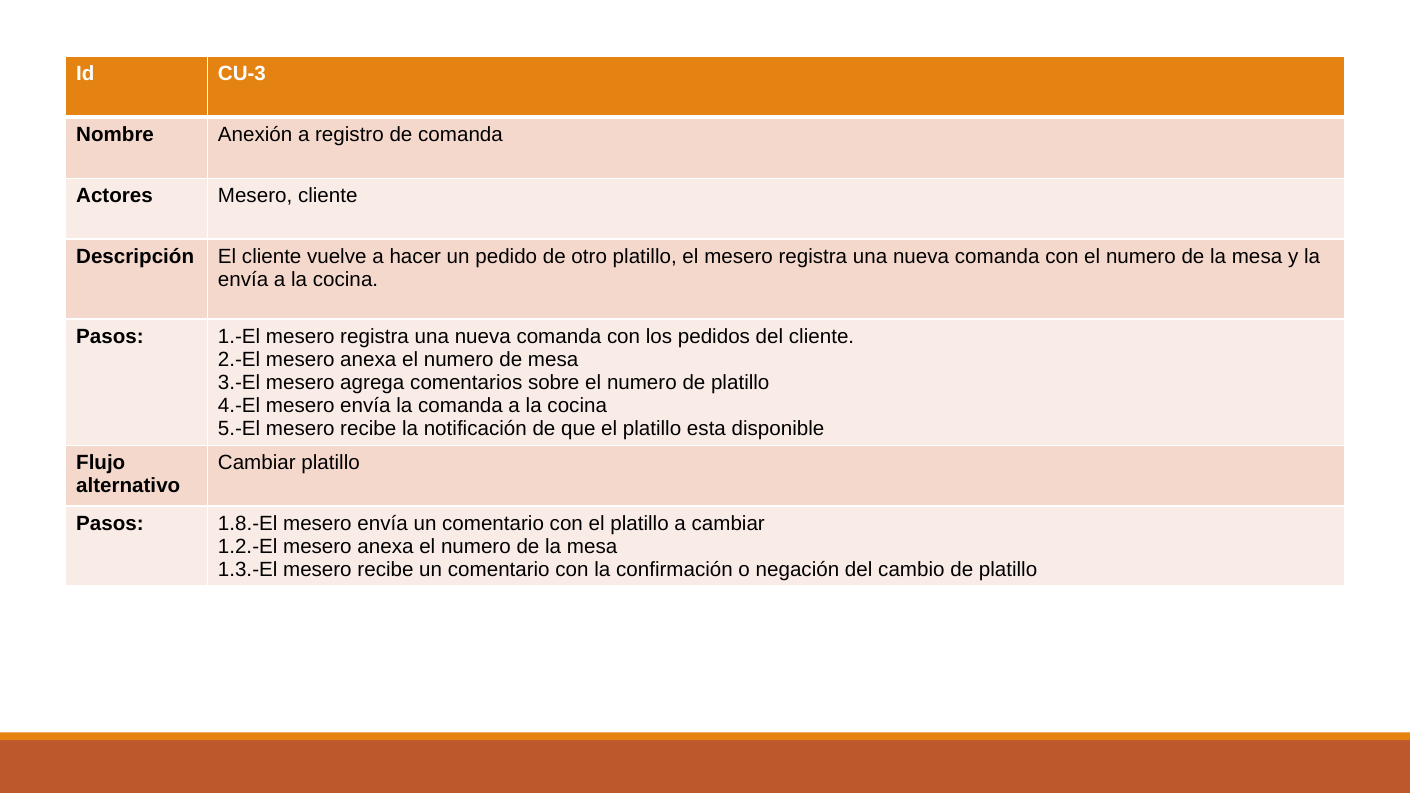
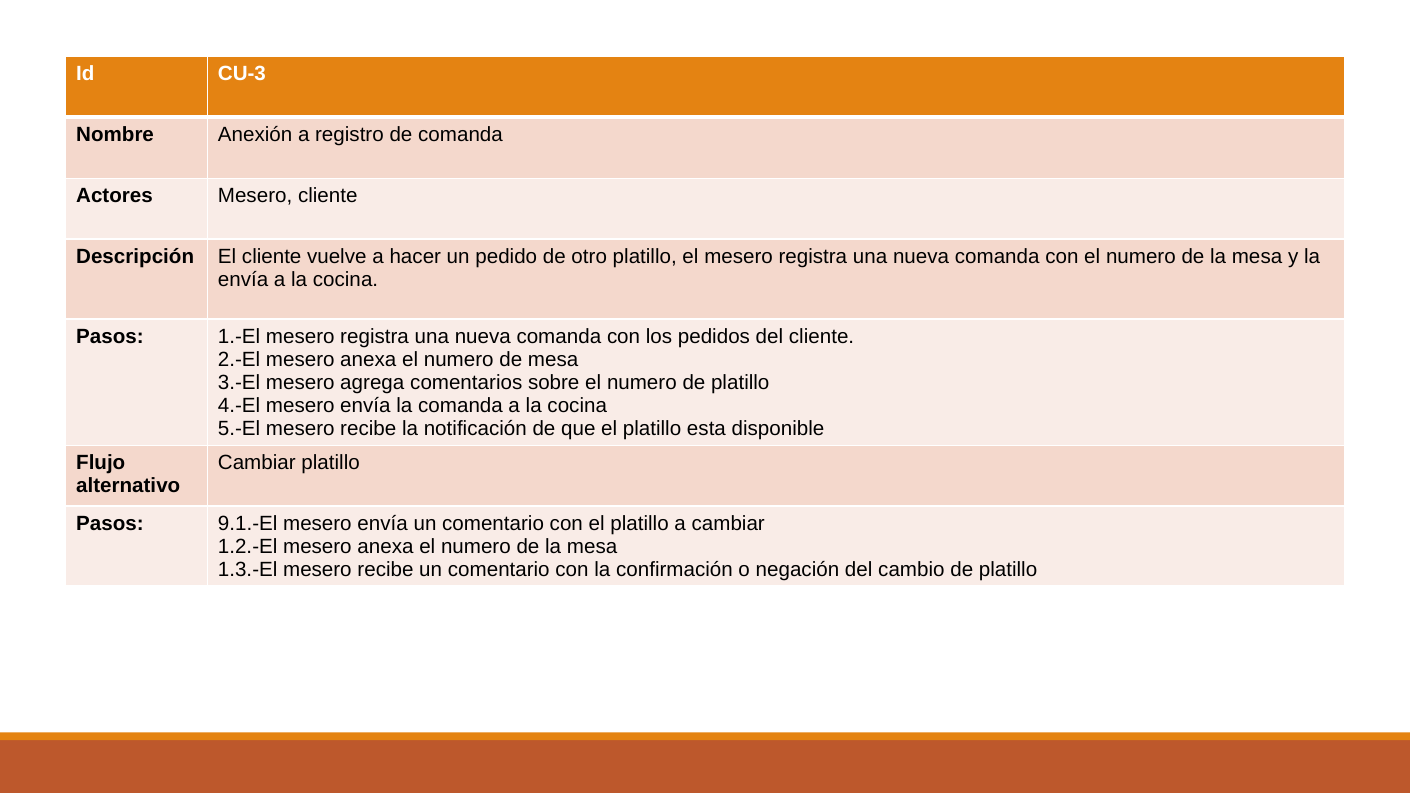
1.8.-El: 1.8.-El -> 9.1.-El (248, 523)
